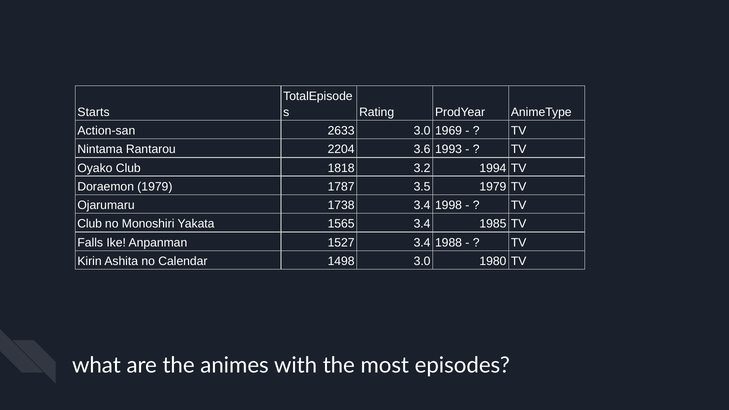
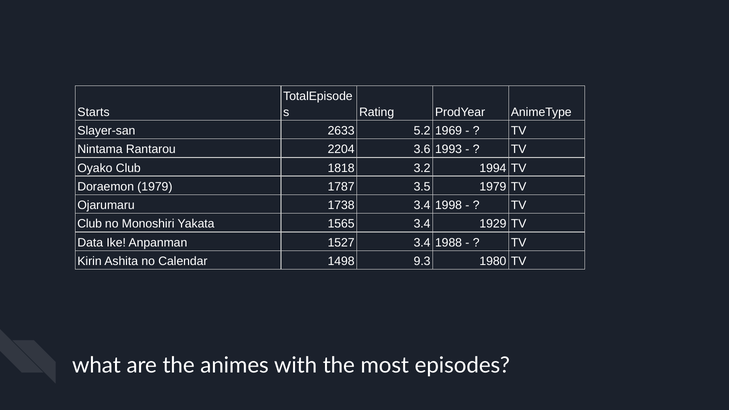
Action-san: Action-san -> Slayer-san (106, 131)
2633 3.0: 3.0 -> 5.2 (422, 131)
1985: 1985 -> 1929 (493, 224)
Falls: Falls -> Data (90, 243)
1498 3.0: 3.0 -> 9.3 (422, 261)
